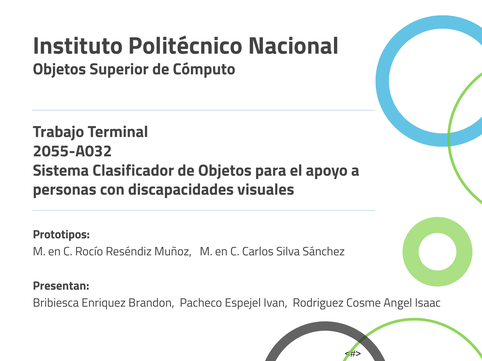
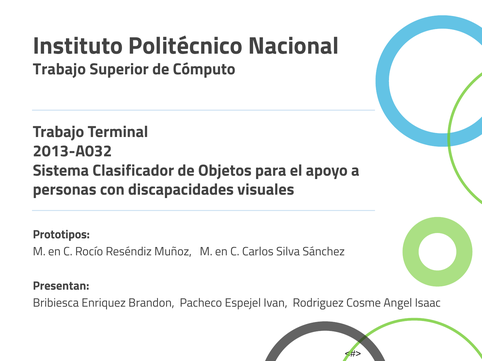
Objetos: Objetos -> Trabajo (59, 69)
2055-A032: 2055-A032 -> 2013-A032 (72, 151)
